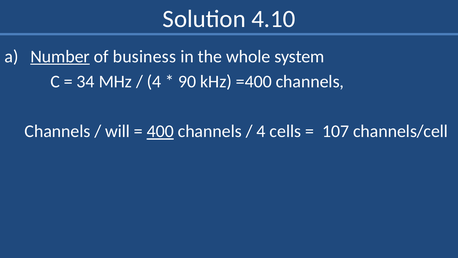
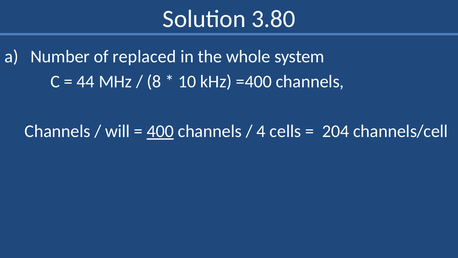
4.10: 4.10 -> 3.80 (273, 19)
Number underline: present -> none (60, 56)
business: business -> replaced (144, 56)
34: 34 -> 44 (86, 81)
4: 4 -> 8 (154, 81)
90: 90 -> 10 (187, 81)
107: 107 -> 204 (336, 131)
